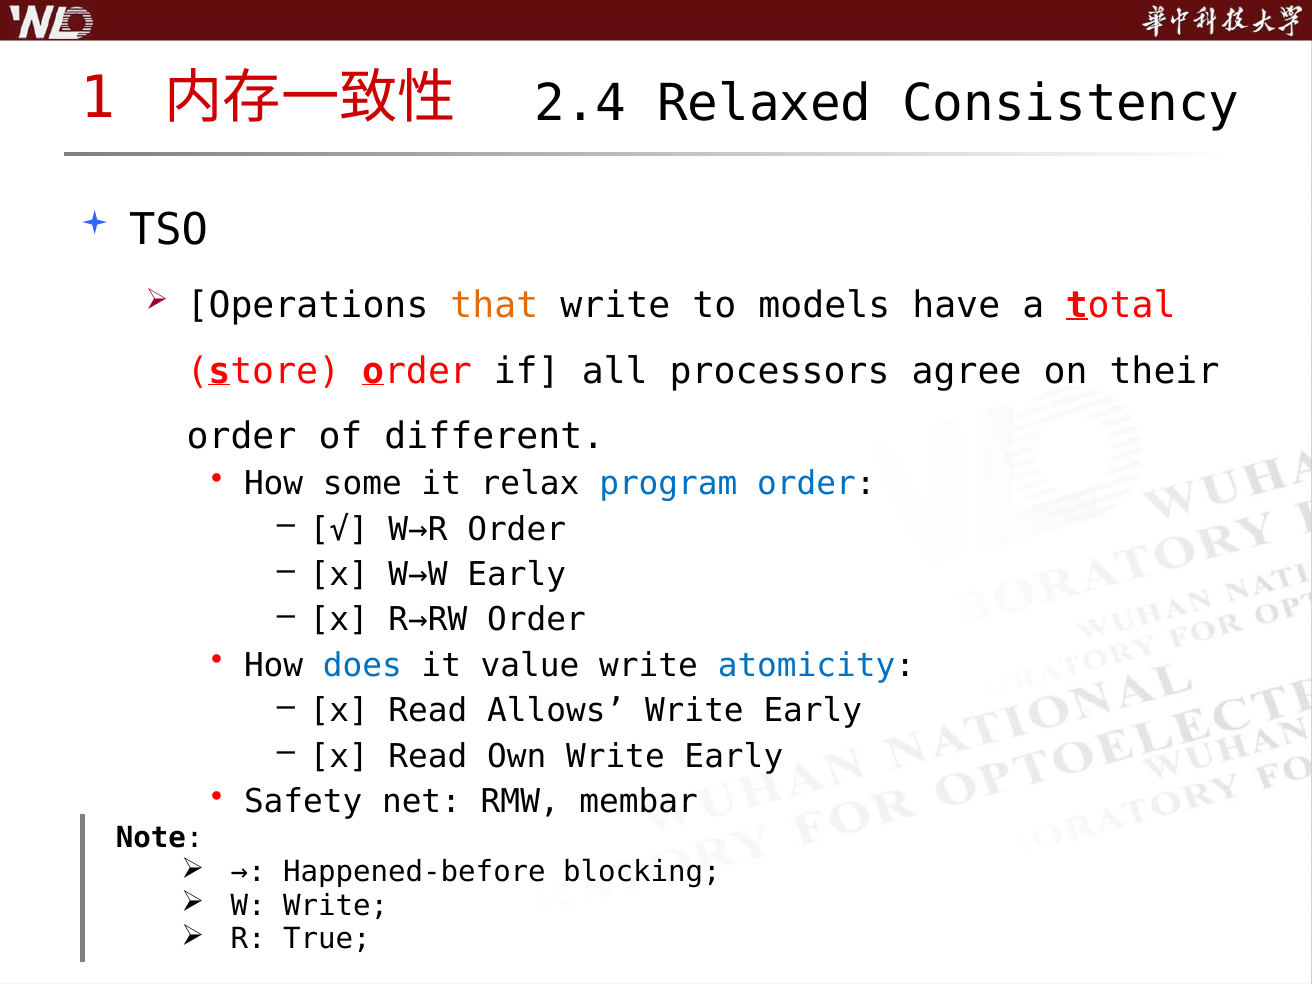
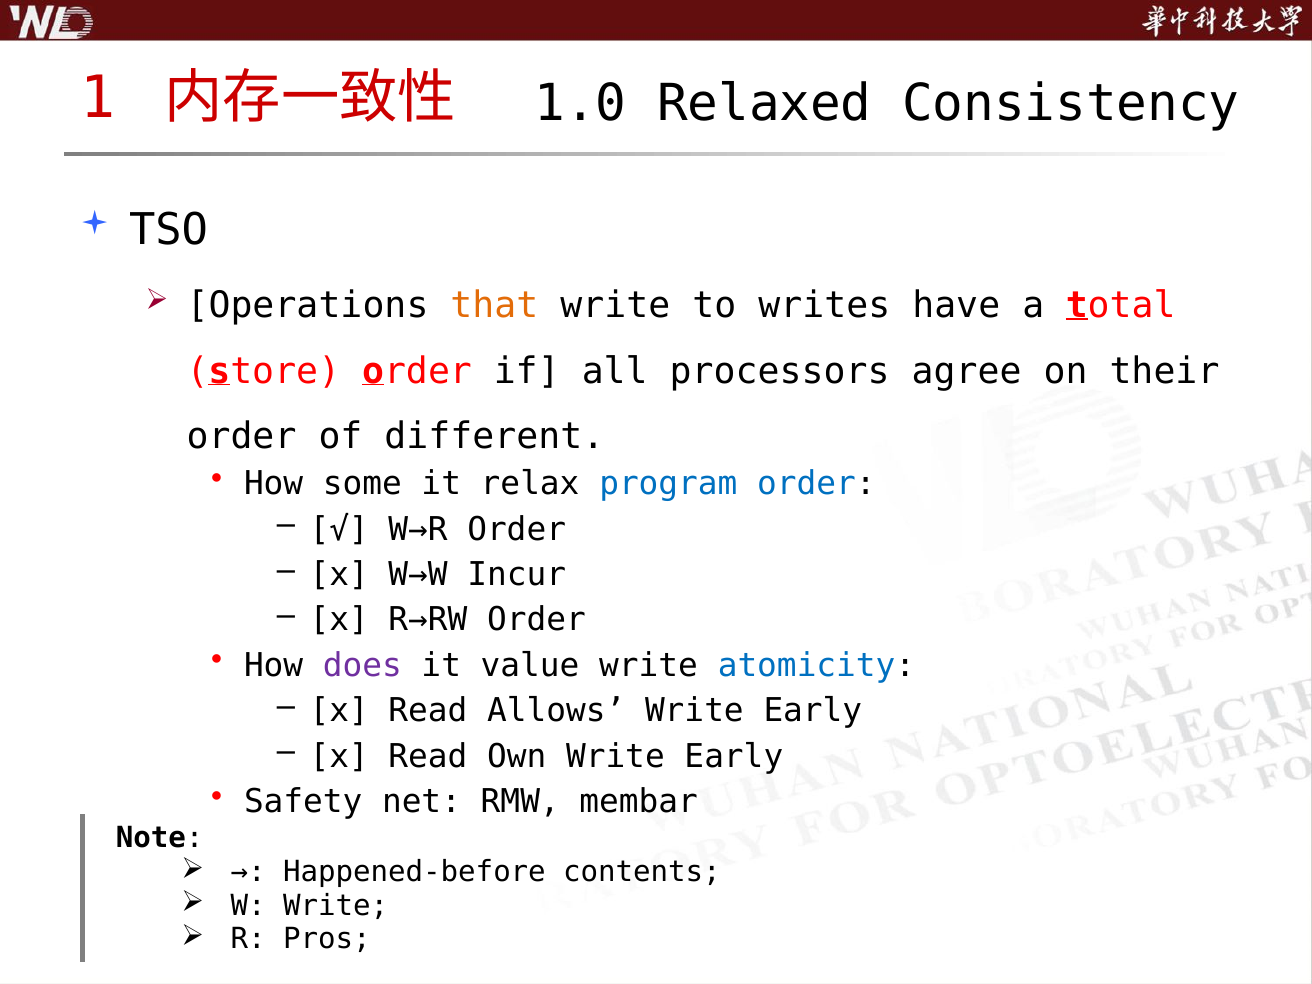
2.4: 2.4 -> 1.0 (581, 104)
models: models -> writes (824, 305)
W→W Early: Early -> Incur (517, 575)
does colour: blue -> purple (362, 666)
blocking: blocking -> contents (642, 872)
True: True -> Pros (327, 939)
